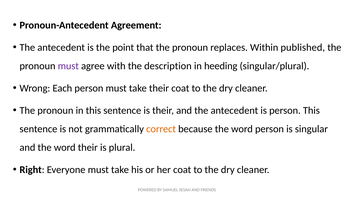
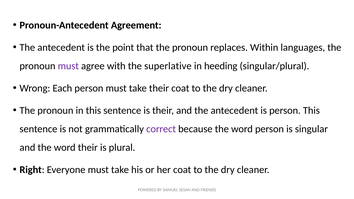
published: published -> languages (303, 47)
description: description -> superlative (168, 66)
correct colour: orange -> purple (161, 129)
